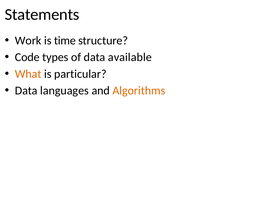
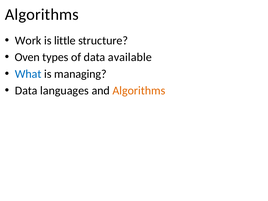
Statements: Statements -> Algorithms (42, 15)
time: time -> little (65, 41)
Code: Code -> Oven (27, 57)
What colour: orange -> blue (28, 74)
particular: particular -> managing (80, 74)
